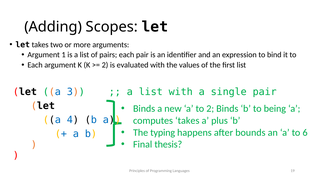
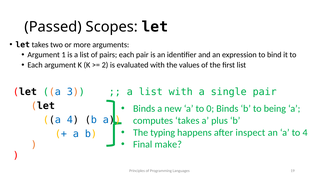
Adding: Adding -> Passed (53, 27)
to 2: 2 -> 0 (210, 109)
bounds: bounds -> inspect (250, 133)
to 6: 6 -> 4 (305, 133)
thesis: thesis -> make (168, 145)
